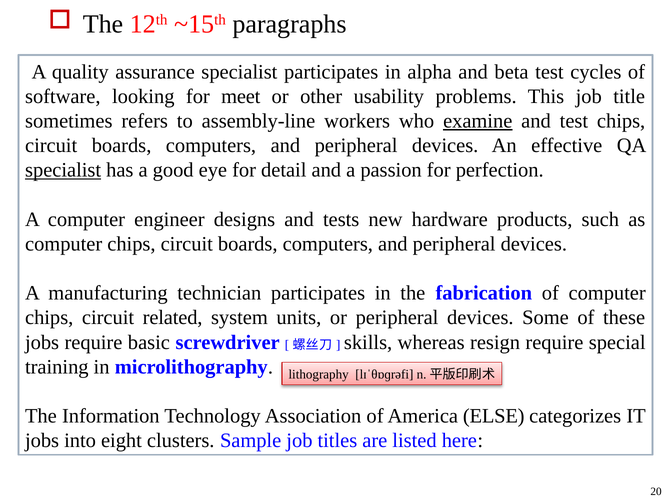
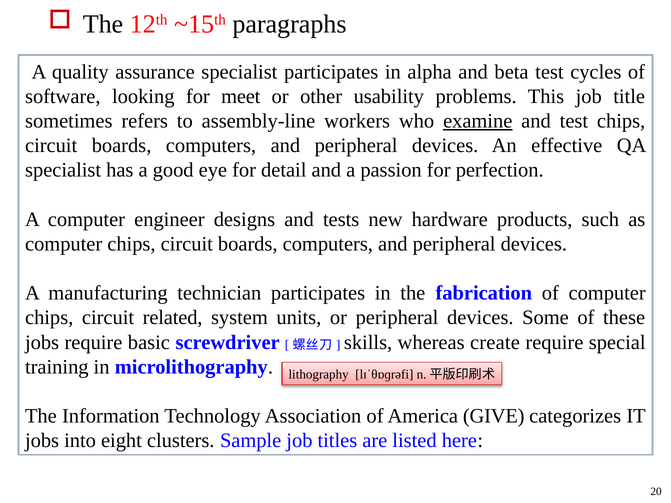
specialist underline: present -> none (63, 170)
resign: resign -> create (495, 342)
ELSE: ELSE -> GIVE (494, 416)
